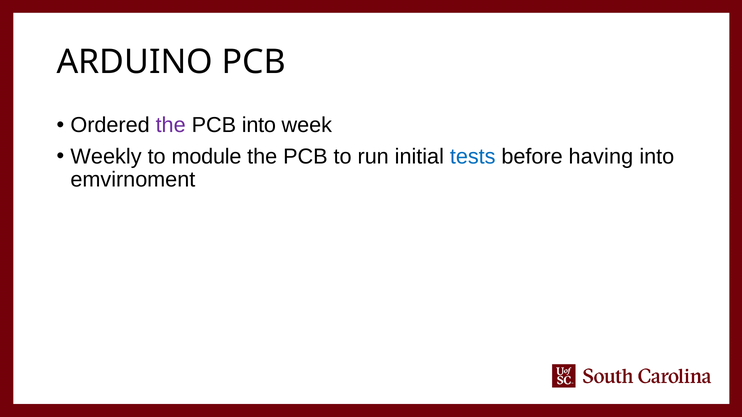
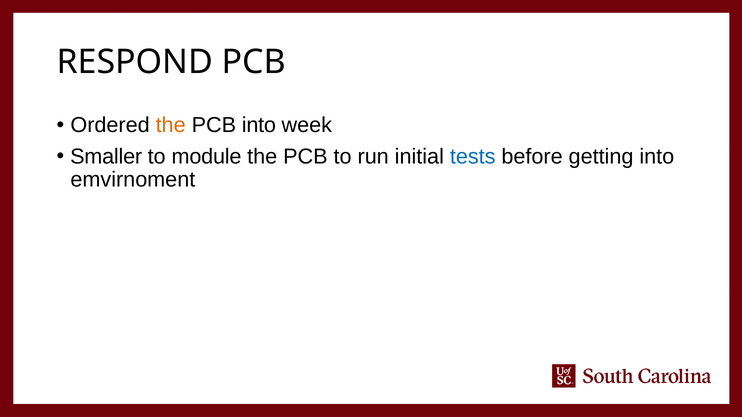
ARDUINO: ARDUINO -> RESPOND (135, 62)
the colour: purple -> orange (171, 125)
Weekly: Weekly -> Smaller (106, 157)
having: having -> getting (601, 157)
